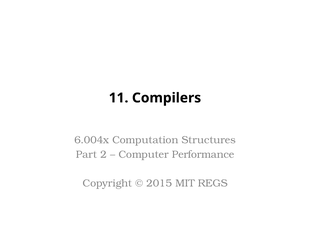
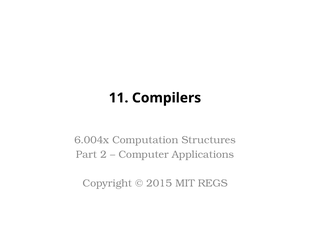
Performance: Performance -> Applications (203, 155)
